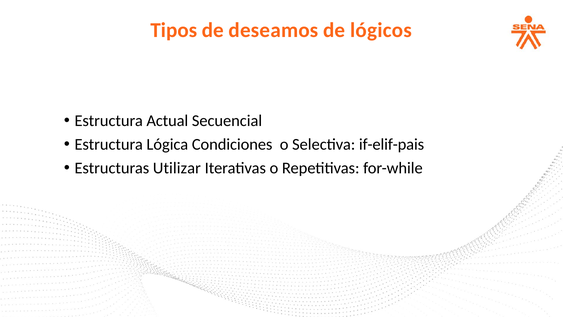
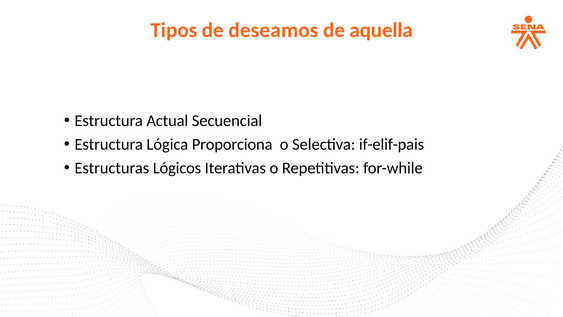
lógicos: lógicos -> aquella (381, 30)
Condiciones: Condiciones -> Proporciona (232, 144)
Utilizar: Utilizar -> Lógicos (177, 168)
